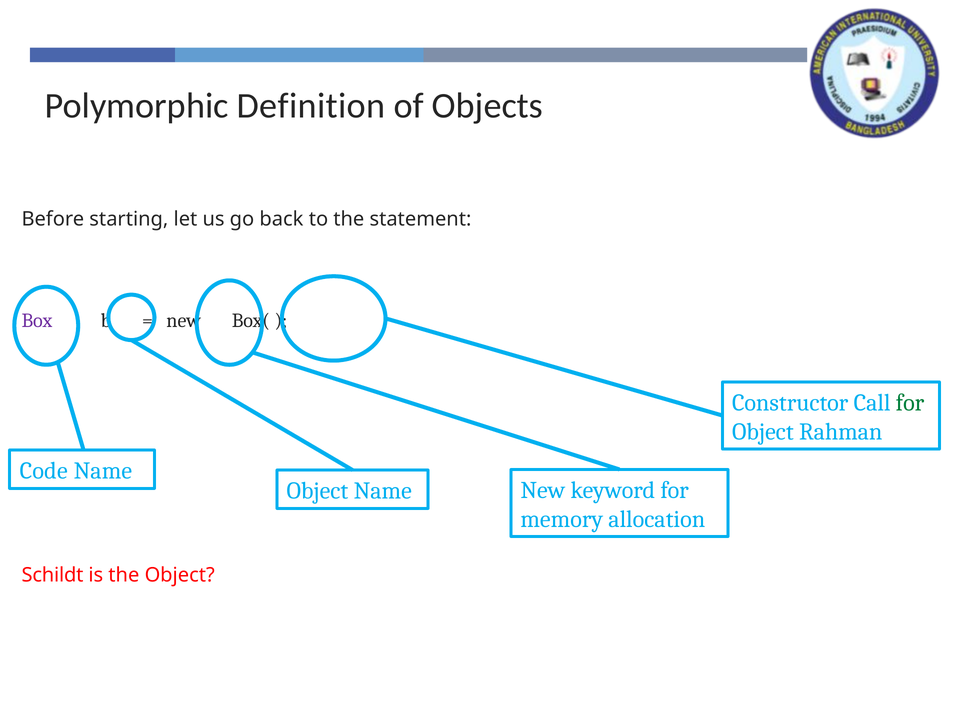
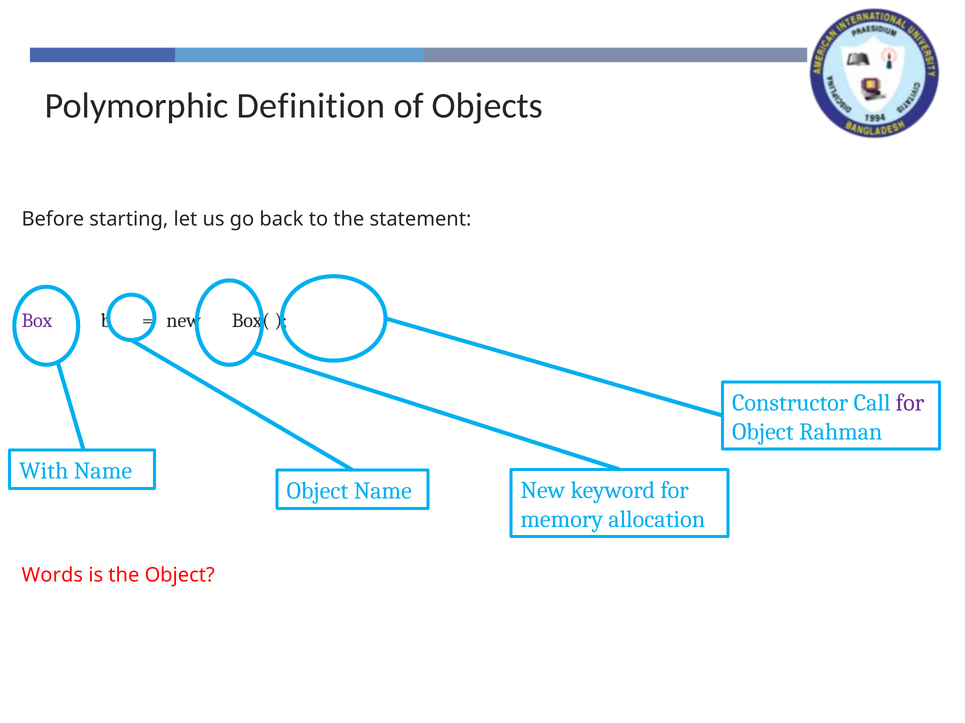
for colour: green -> purple (910, 403)
Code: Code -> With (44, 471)
Schildt: Schildt -> Words (52, 576)
